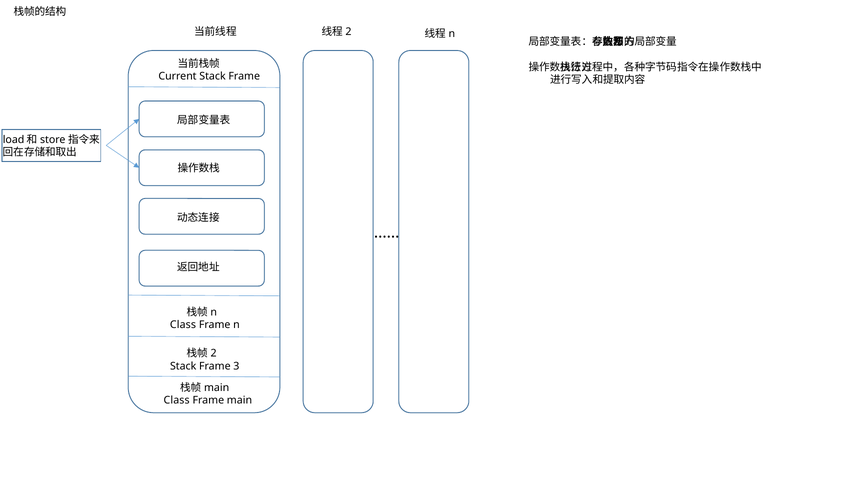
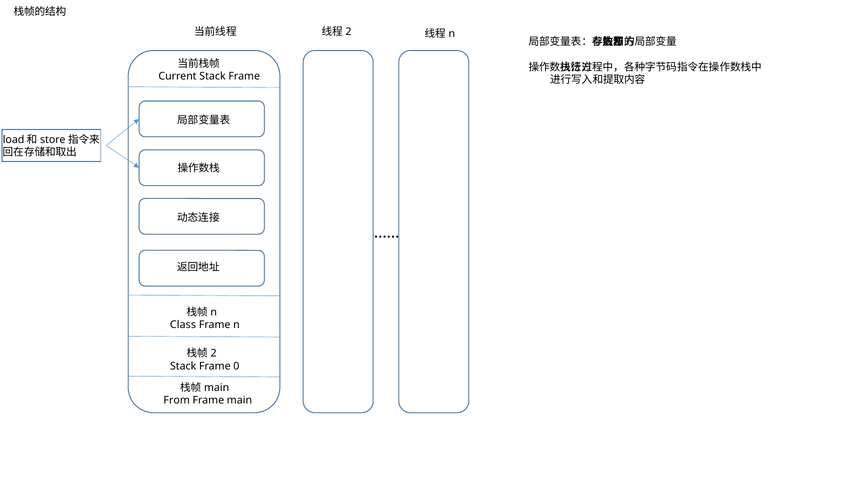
3: 3 -> 0 (236, 366)
Class: Class -> From (177, 401)
